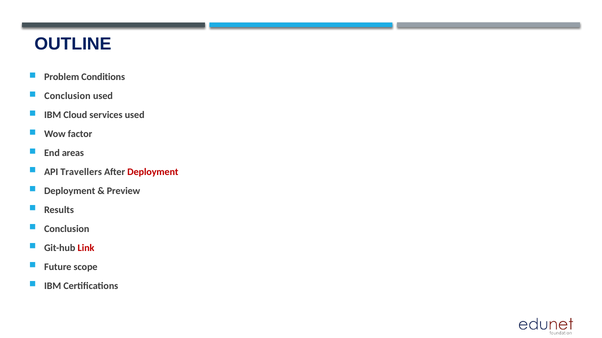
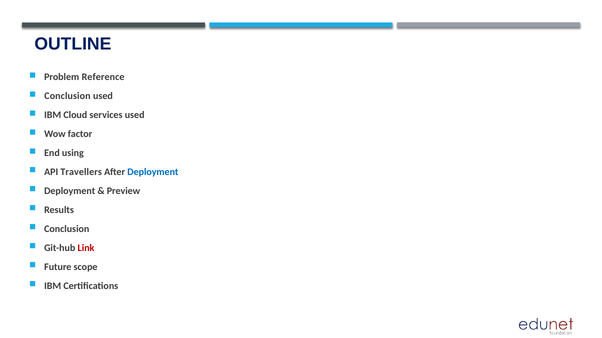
Conditions: Conditions -> Reference (103, 77)
areas: areas -> using (73, 153)
Deployment colour: red -> blue (153, 172)
